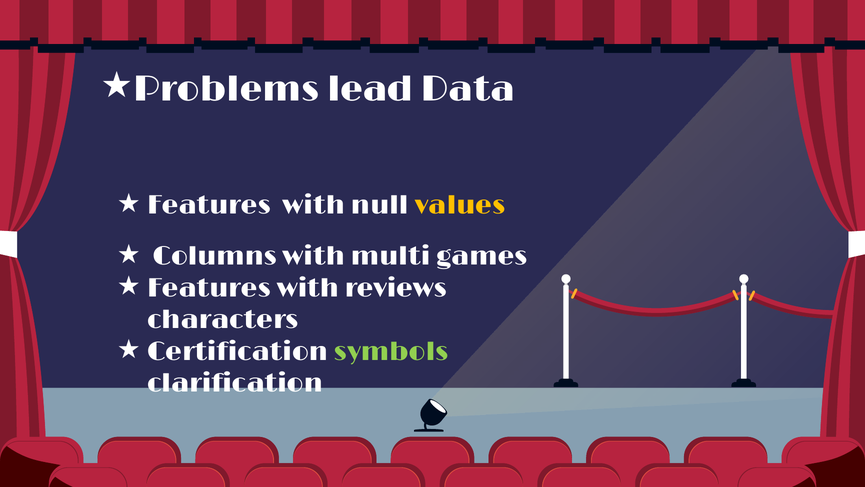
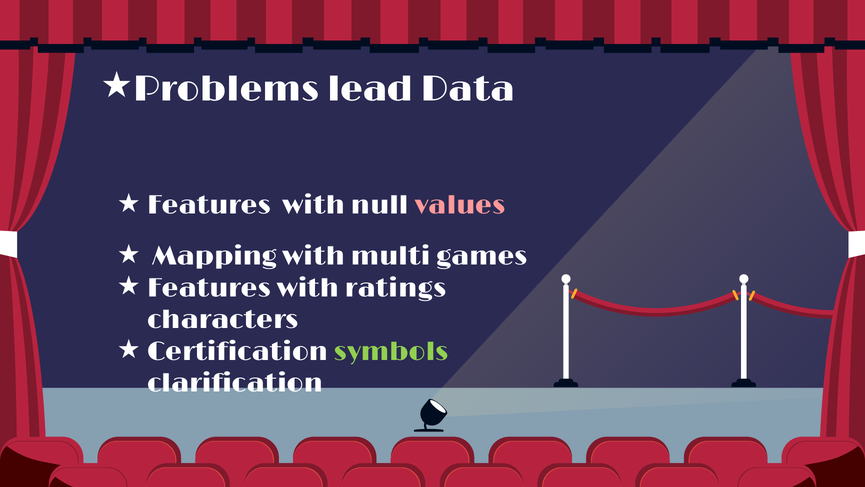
values colour: yellow -> pink (460, 205)
Columns: Columns -> Mapping (215, 256)
reviews: reviews -> ratings (396, 288)
